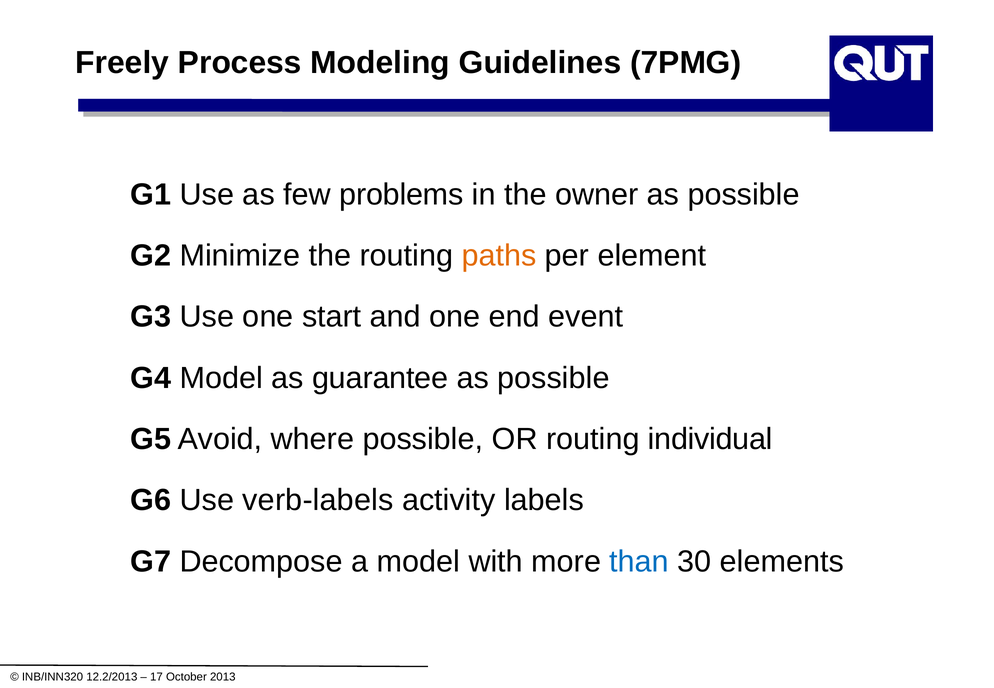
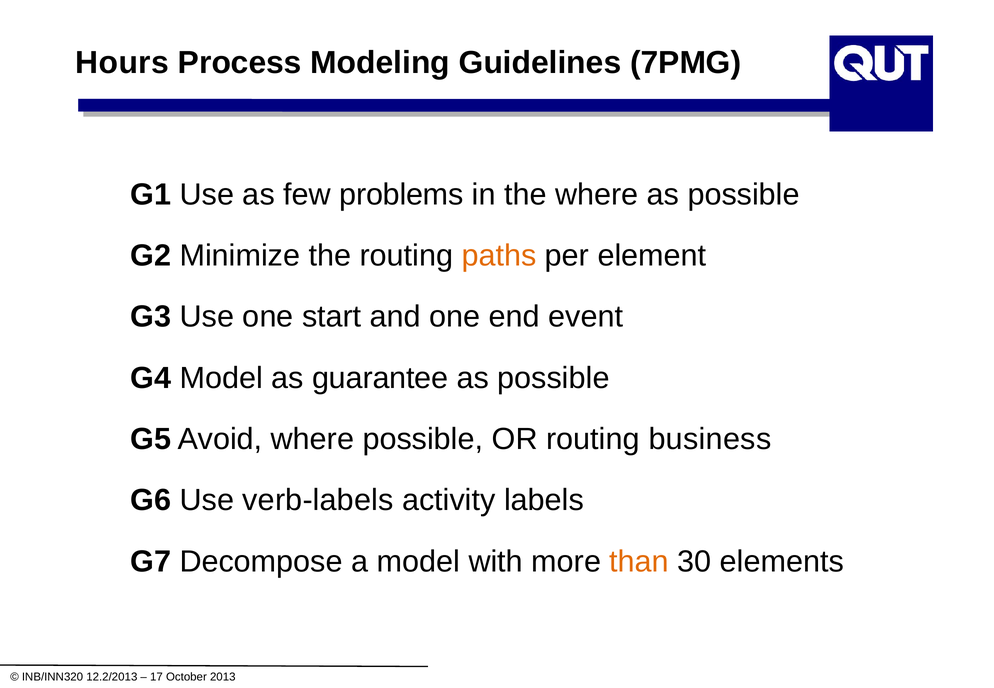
Freely: Freely -> Hours (122, 63)
the owner: owner -> where (597, 195)
individual: individual -> business (710, 439)
than colour: blue -> orange (639, 562)
